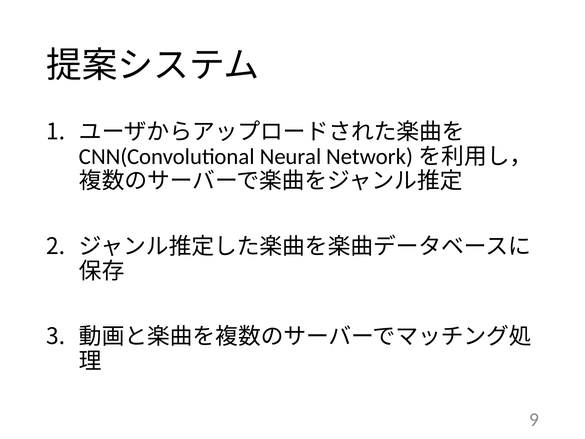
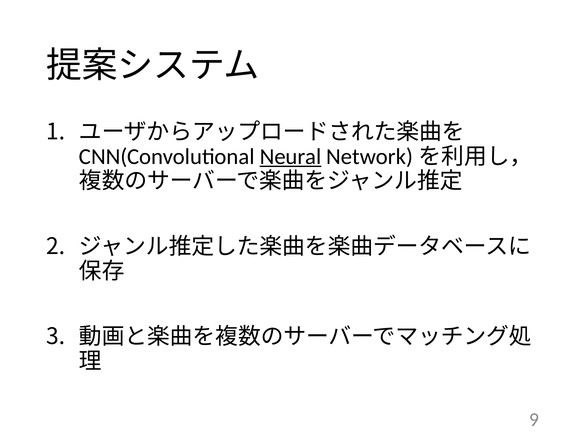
Neural underline: none -> present (291, 156)
